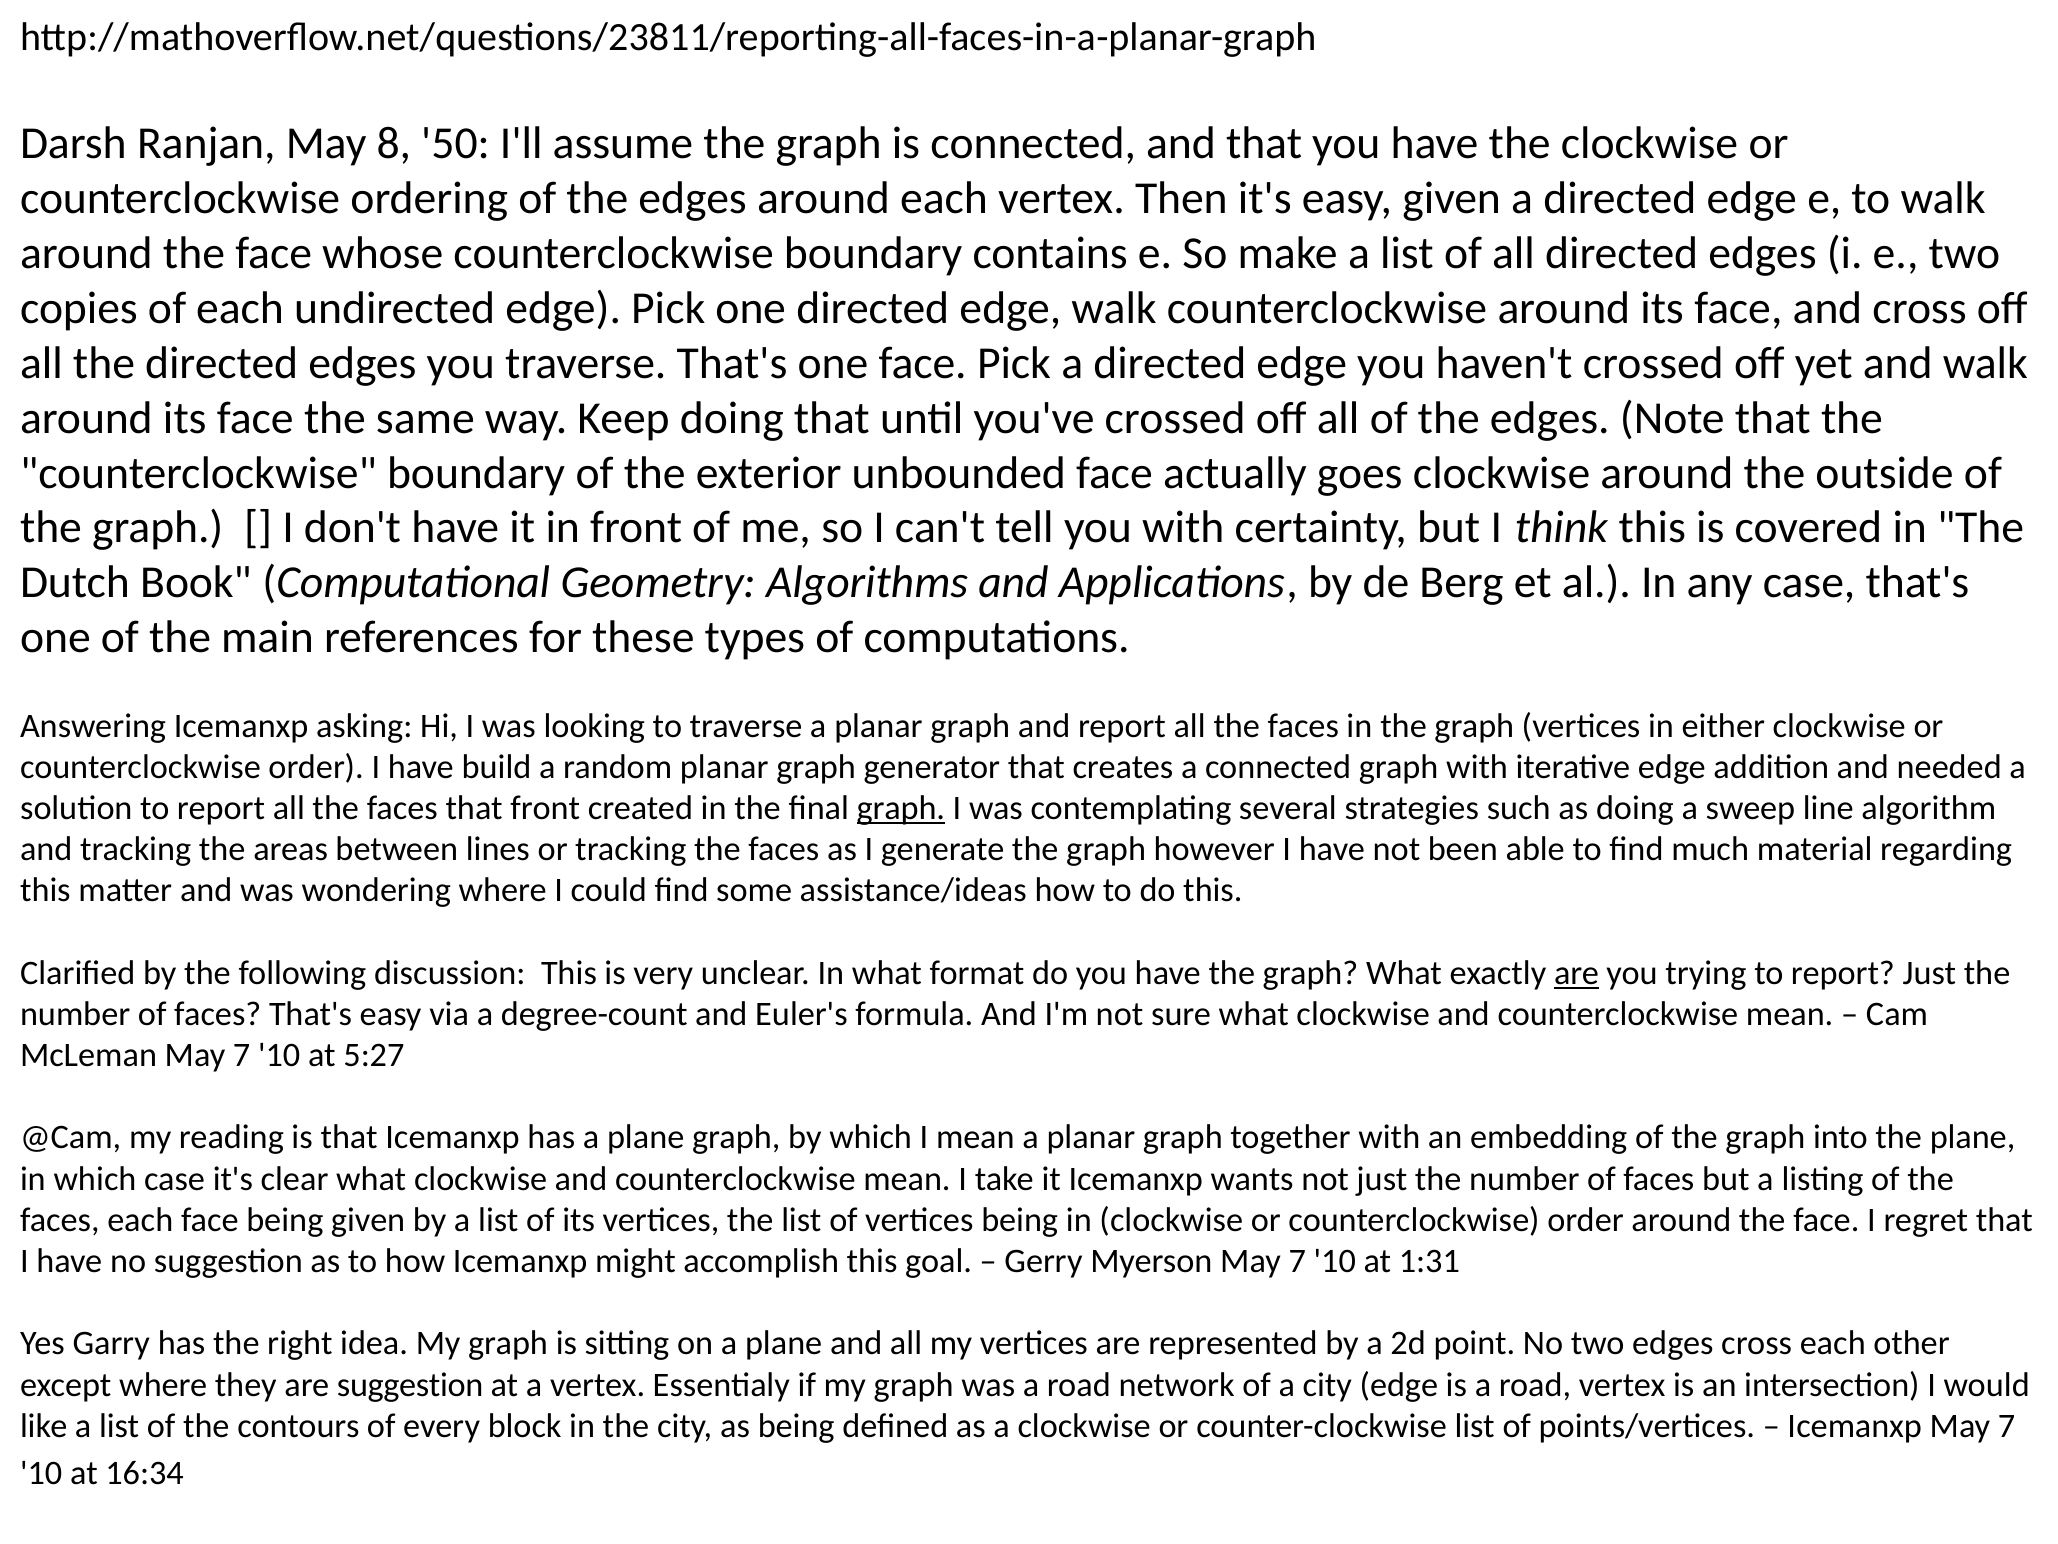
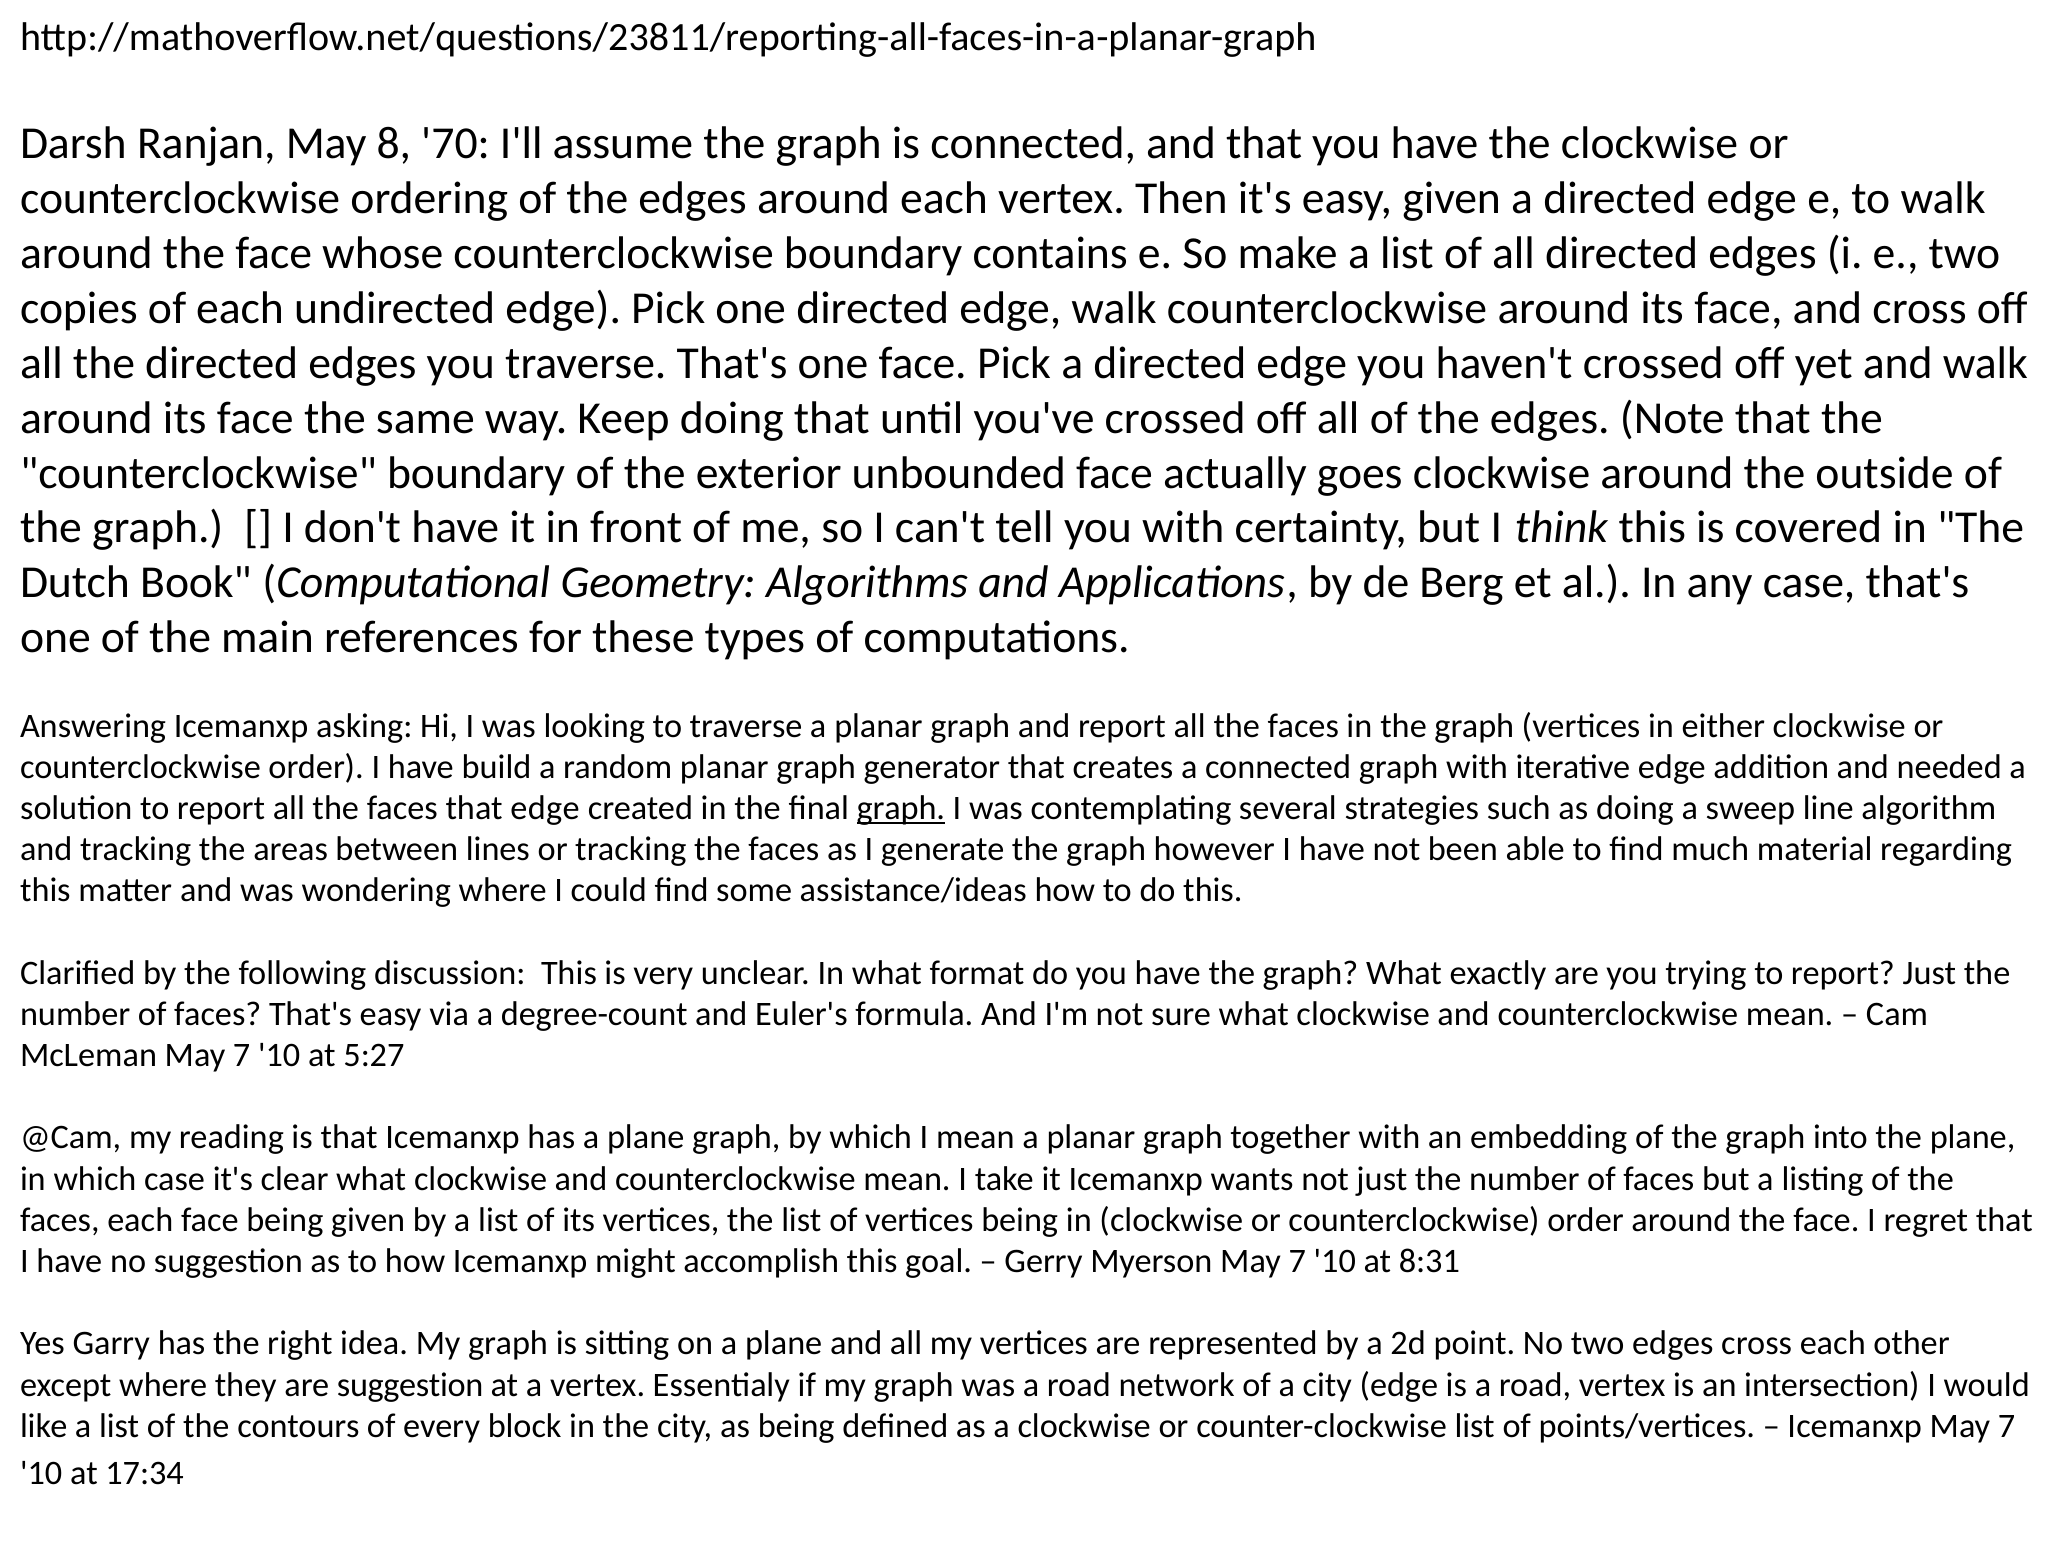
50: 50 -> 70 (456, 144)
that front: front -> edge (545, 808)
are underline: present -> none (1577, 973)
1:31: 1:31 -> 8:31 (1429, 1261)
16:34: 16:34 -> 17:34 (145, 1472)
